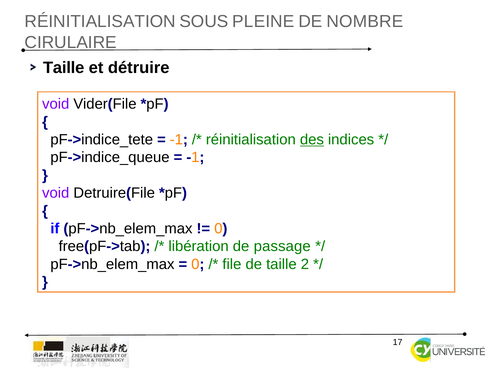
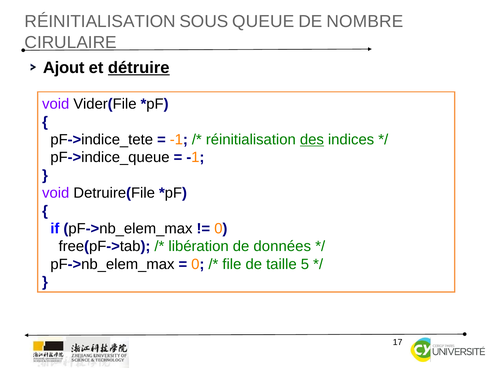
PLEINE: PLEINE -> QUEUE (263, 22)
Taille: Taille -> Ajout (64, 68)
détruire underline: none -> present (139, 68)
passage: passage -> données (282, 247)
2: 2 -> 5 (305, 264)
